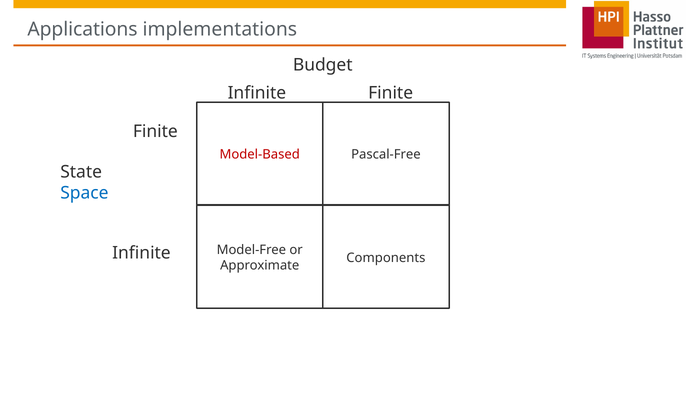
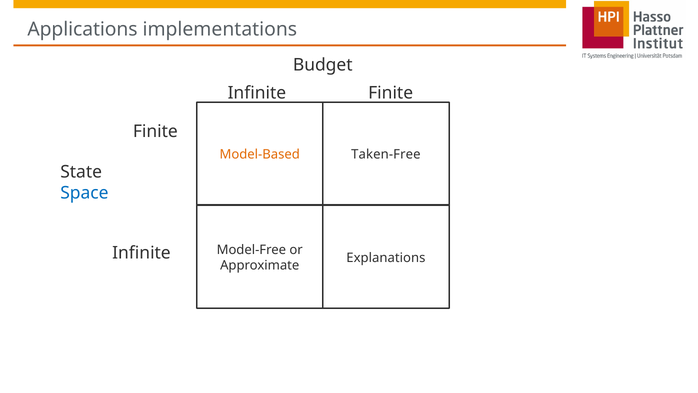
Model-Based colour: red -> orange (260, 154)
Pascal-Free: Pascal-Free -> Taken-Free (386, 154)
Components: Components -> Explanations (386, 257)
